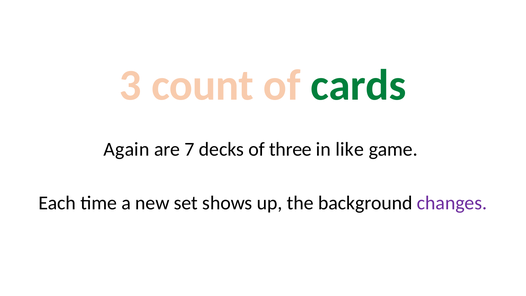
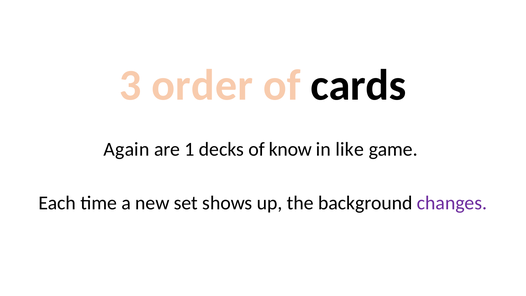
count: count -> order (202, 85)
cards colour: green -> black (358, 85)
7: 7 -> 1 (189, 149)
three: three -> know (290, 149)
